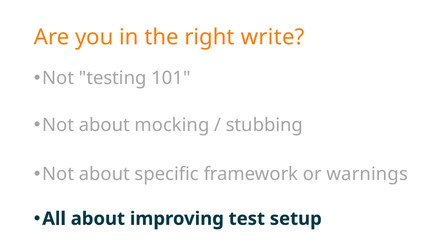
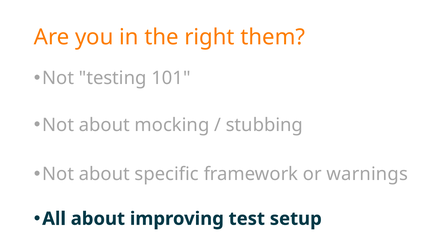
write: write -> them (273, 37)
